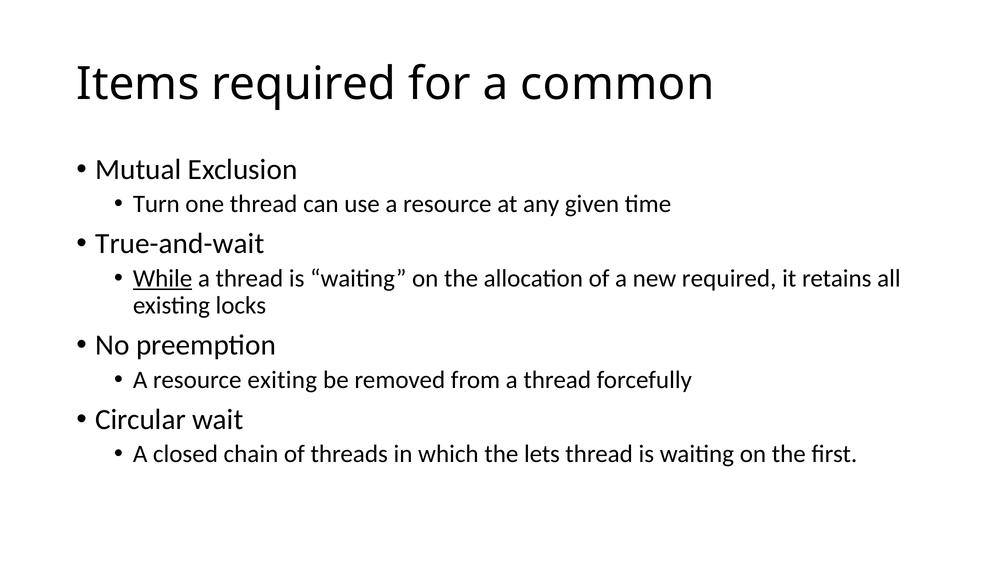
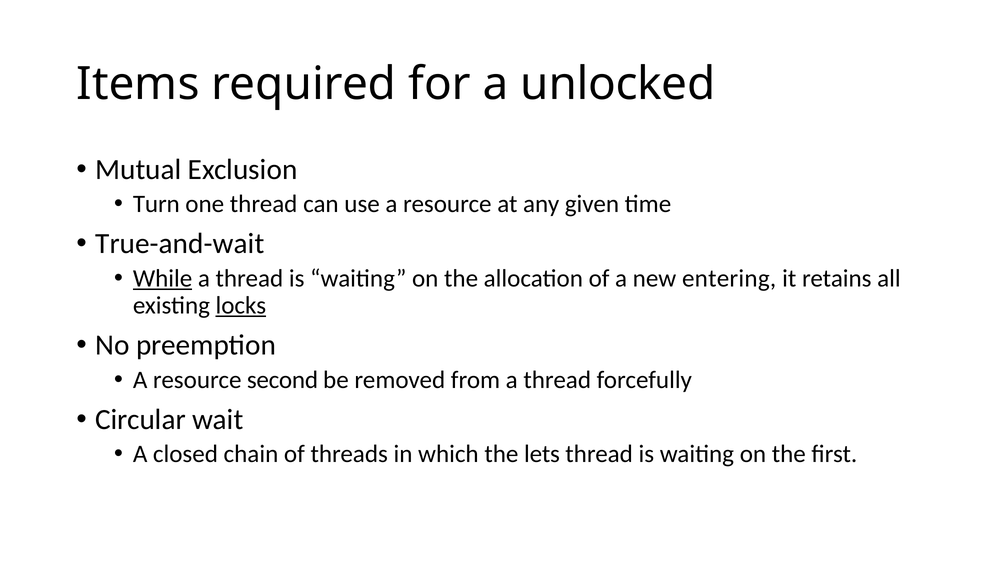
common: common -> unlocked (618, 84)
new required: required -> entering (729, 278)
locks underline: none -> present (241, 306)
exiting: exiting -> second (282, 380)
